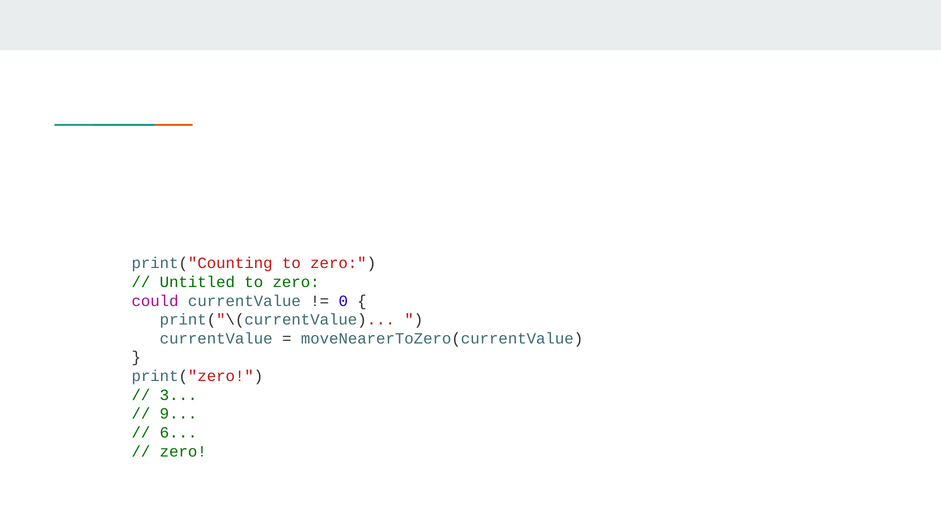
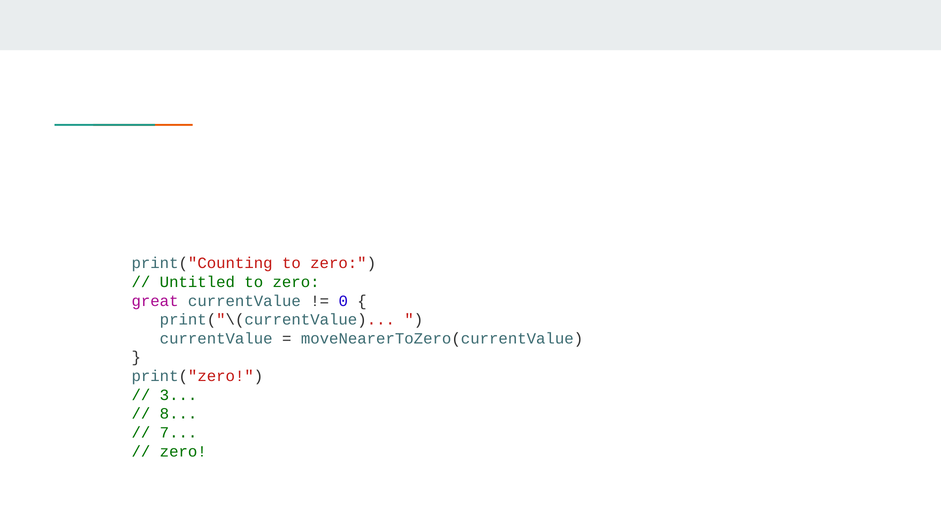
could: could -> great (155, 301)
9: 9 -> 8 (179, 414)
6: 6 -> 7 (179, 433)
